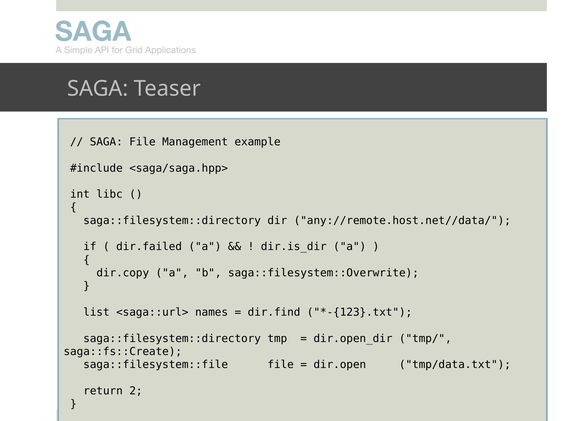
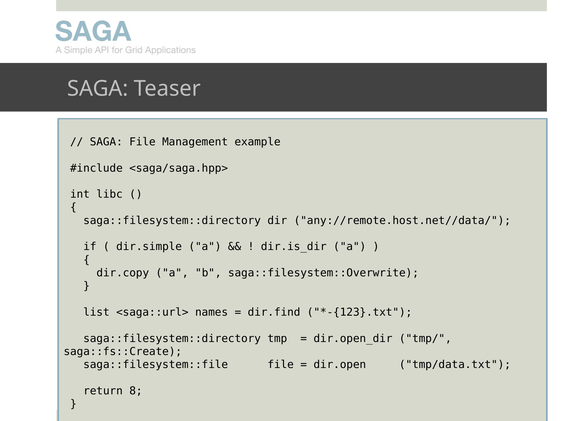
dir.failed: dir.failed -> dir.simple (149, 247)
2: 2 -> 8 (136, 391)
